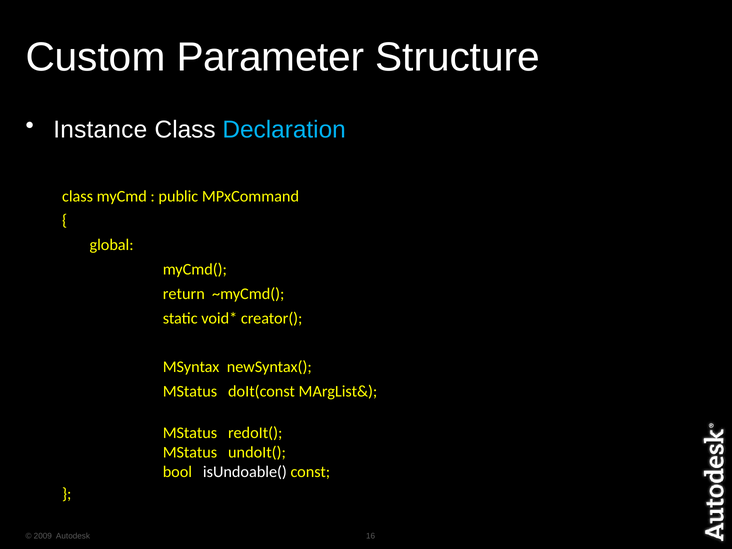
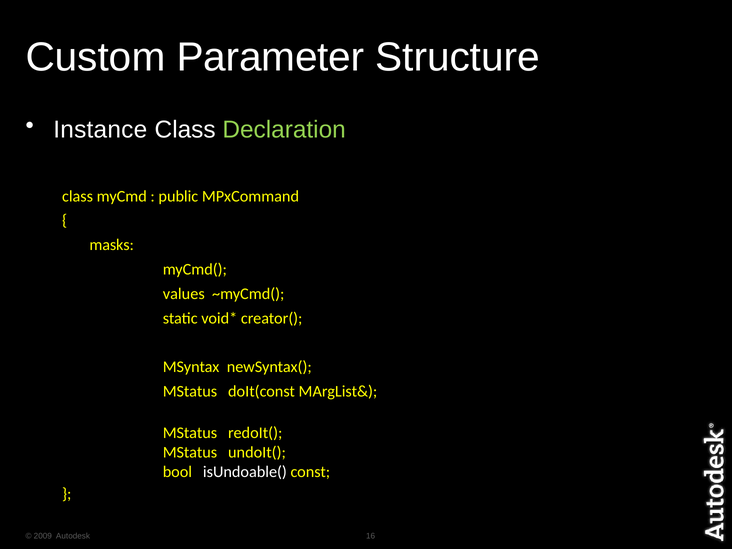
Declaration colour: light blue -> light green (284, 130)
global: global -> masks (112, 245)
return: return -> values (184, 294)
